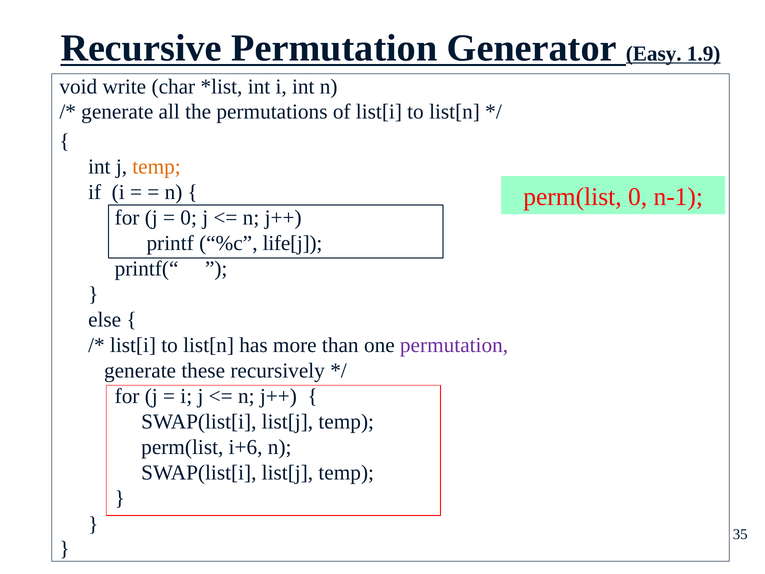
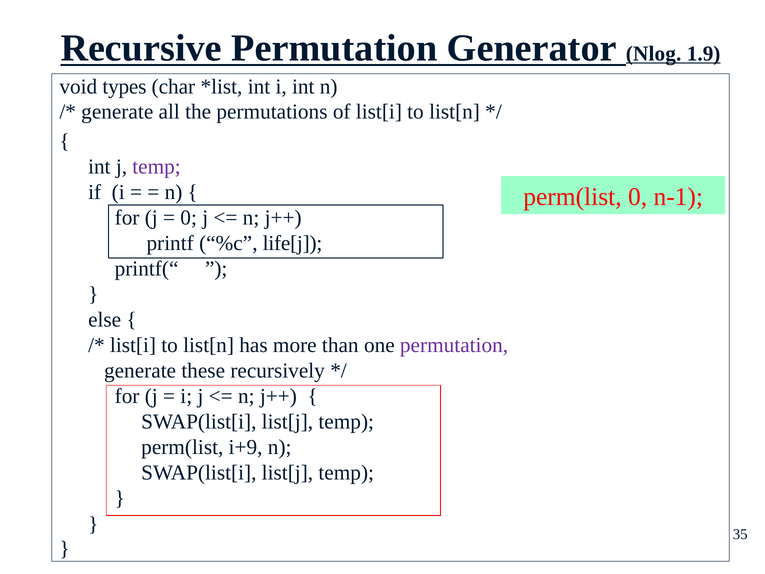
Easy: Easy -> Nlog (654, 54)
write: write -> types (124, 87)
temp colour: orange -> purple (157, 167)
i+6: i+6 -> i+9 (246, 447)
